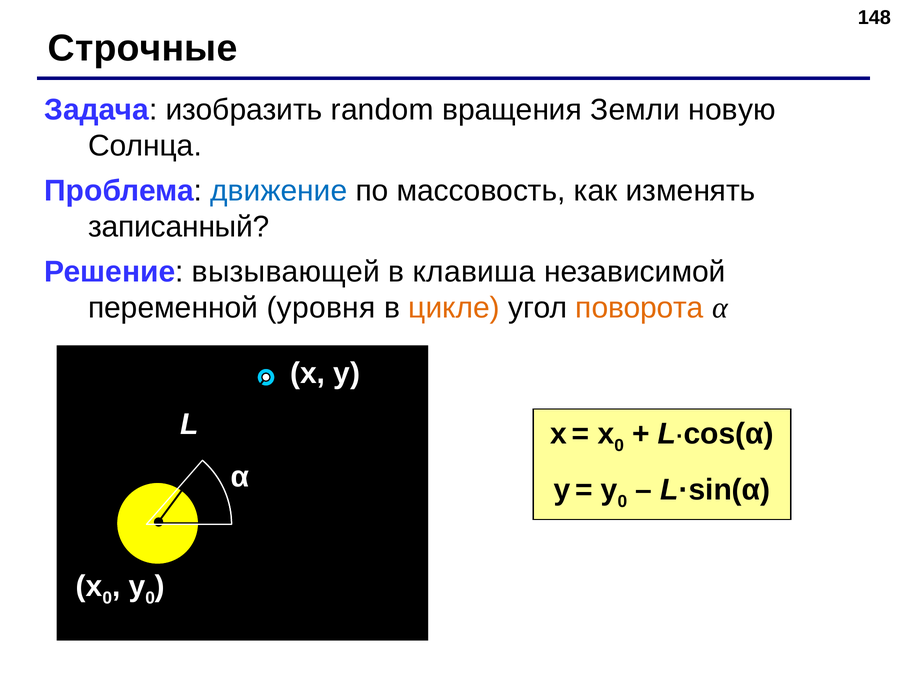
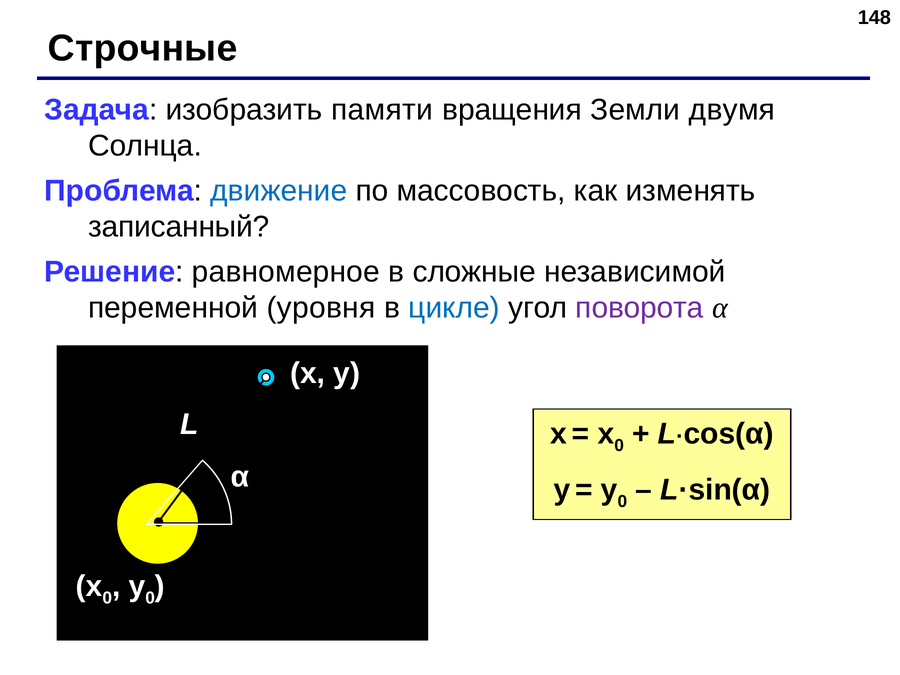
random: random -> памяти (382, 110)
новую: новую -> двумя (732, 110)
вызывающей: вызывающей -> равномерное (286, 272)
клавиша: клавиша -> сложные (474, 272)
цикле colour: orange -> blue (454, 308)
поворота colour: orange -> purple (640, 308)
